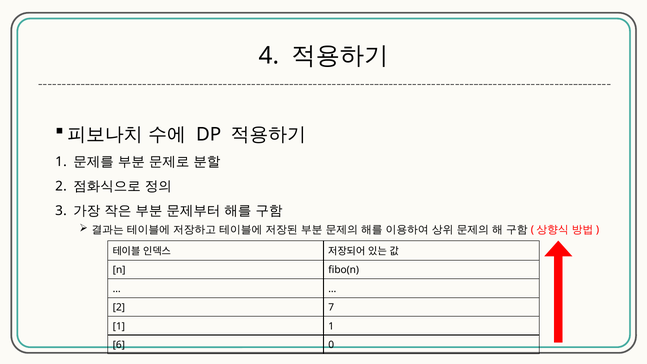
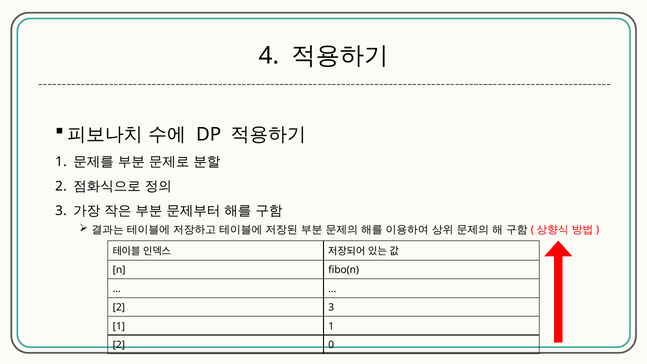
2 7: 7 -> 3 (331, 307)
6: 6 -> 2 (119, 345)
